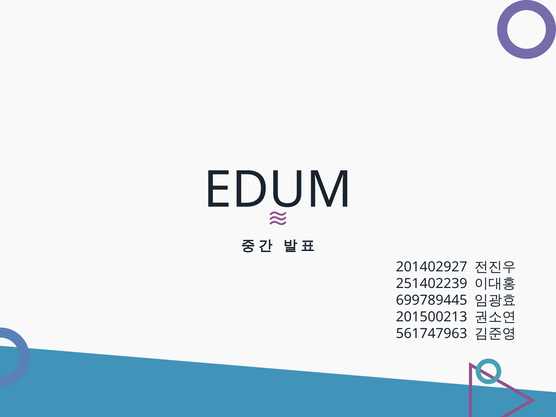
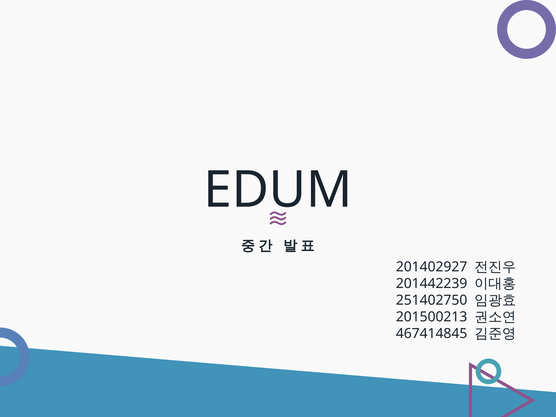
251402239: 251402239 -> 201442239 (432, 283)
699789445: 699789445 -> 251402750 (432, 300)
561747963: 561747963 -> 467414845 (432, 334)
